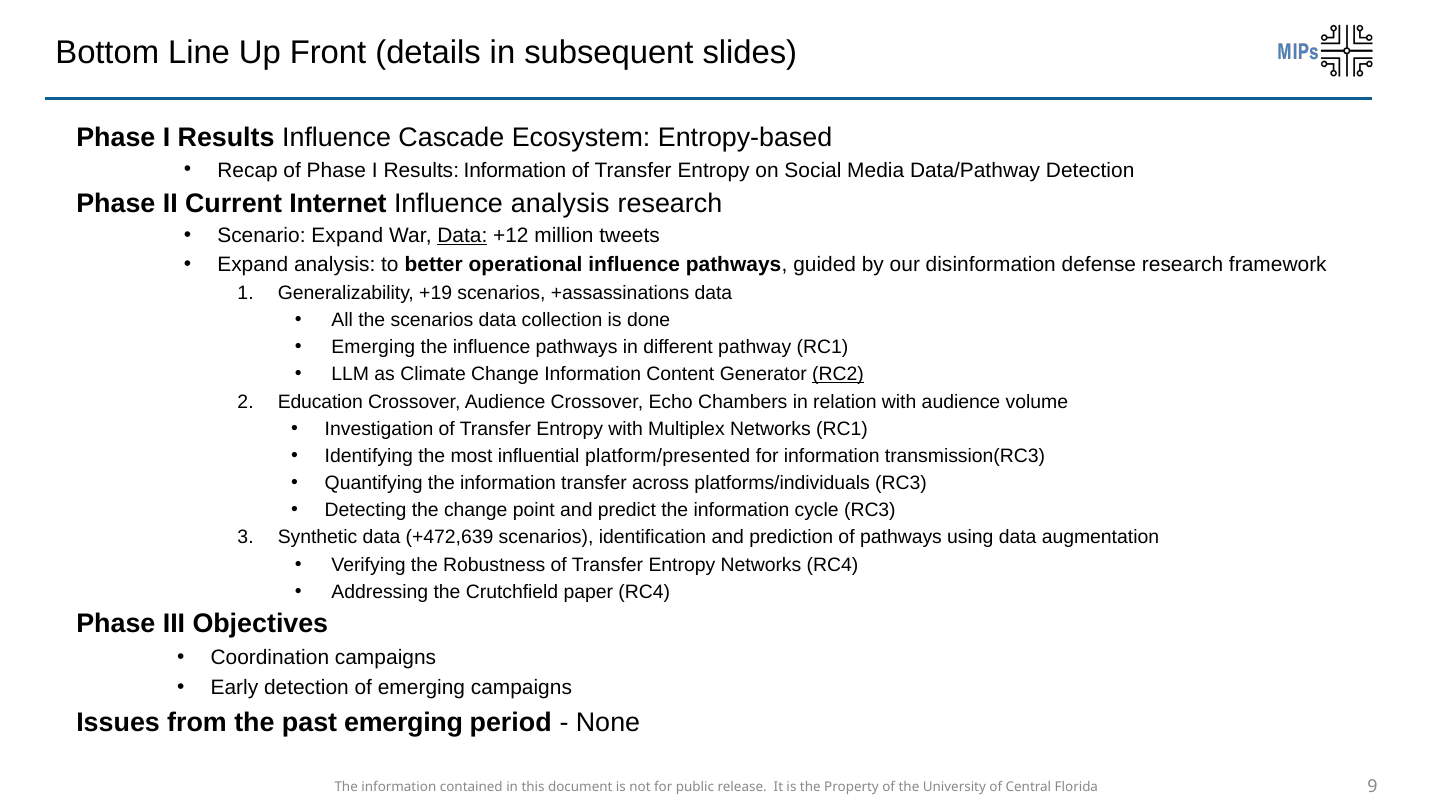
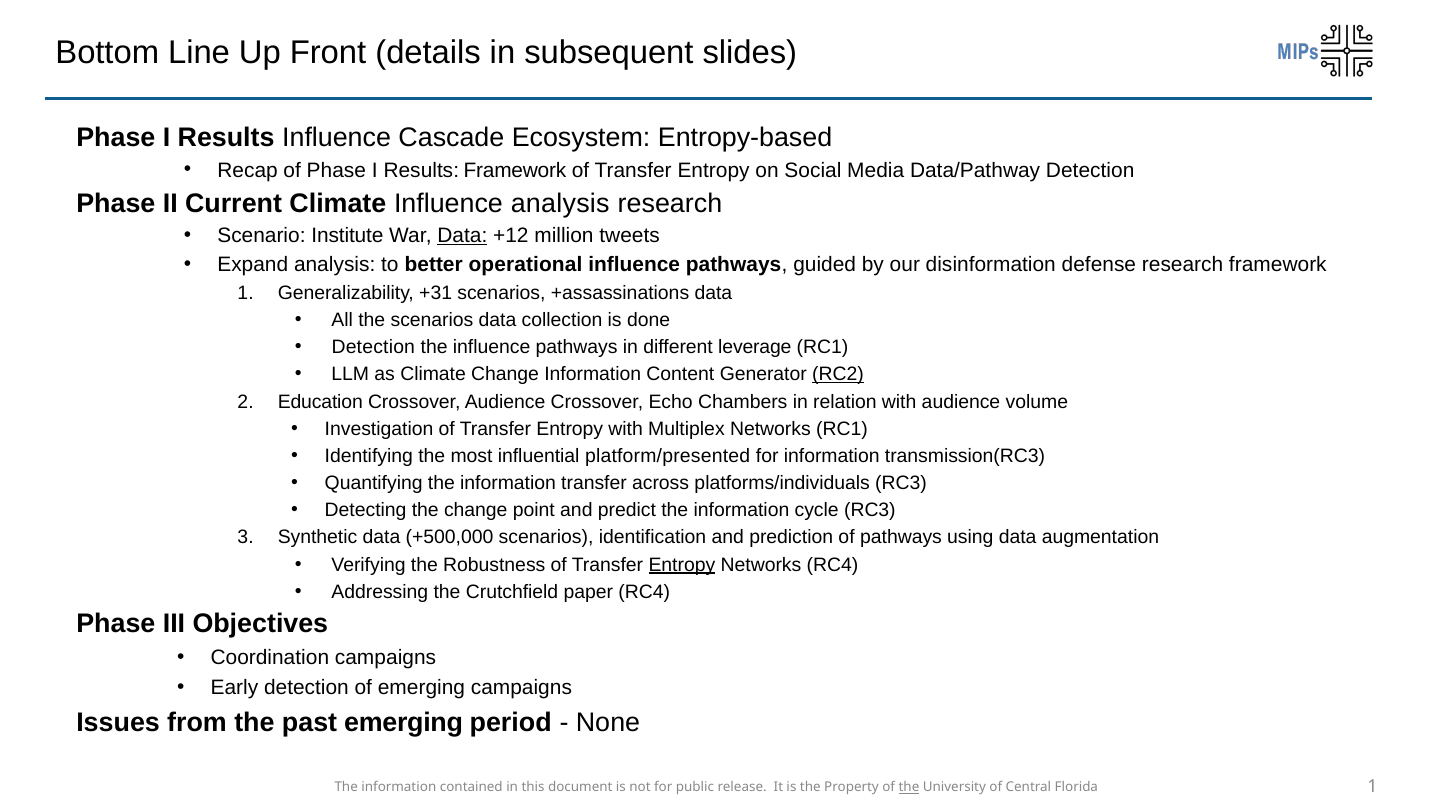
Results Information: Information -> Framework (515, 170)
Current Internet: Internet -> Climate (338, 204)
Scenario Expand: Expand -> Institute (347, 236)
+19: +19 -> +31 (436, 293)
Emerging: Emerging -> Detection (373, 348)
pathway: pathway -> leverage (755, 348)
+472,639: +472,639 -> +500,000 (450, 538)
Entropy underline: none -> present (682, 565)
the underline: none -> present (909, 788)
Florida 9: 9 -> 1 (1372, 787)
